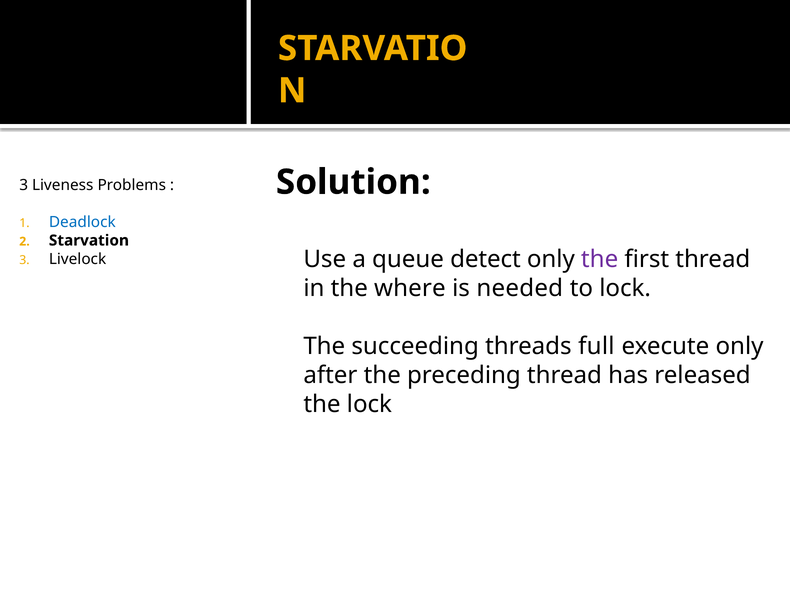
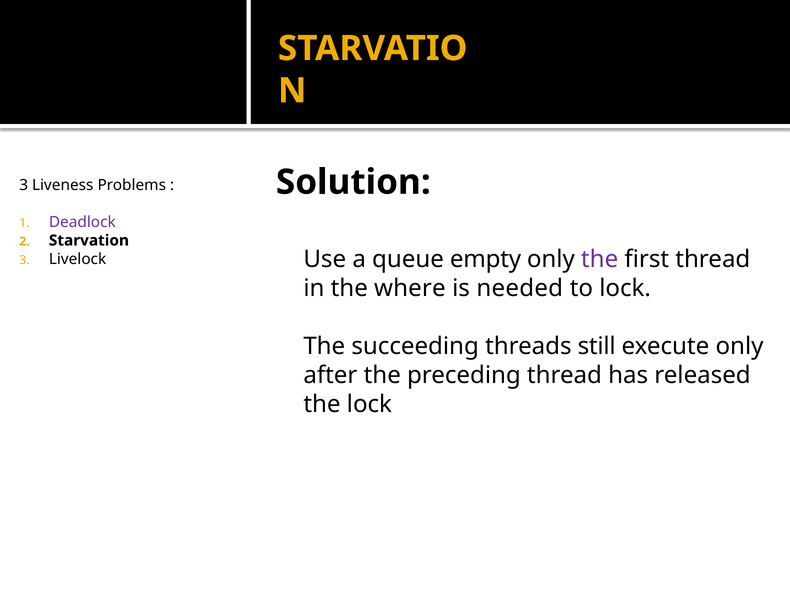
Deadlock colour: blue -> purple (82, 222)
detect: detect -> empty (486, 259)
full: full -> still (597, 346)
